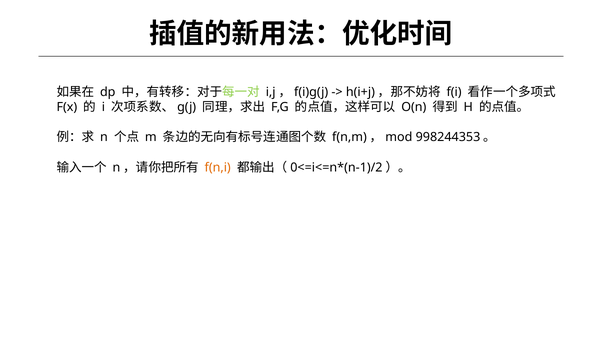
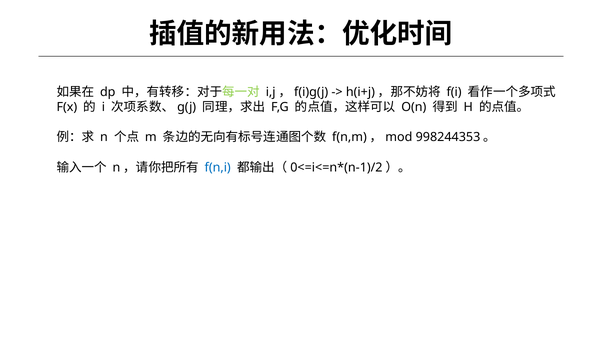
f(n,i colour: orange -> blue (218, 167)
